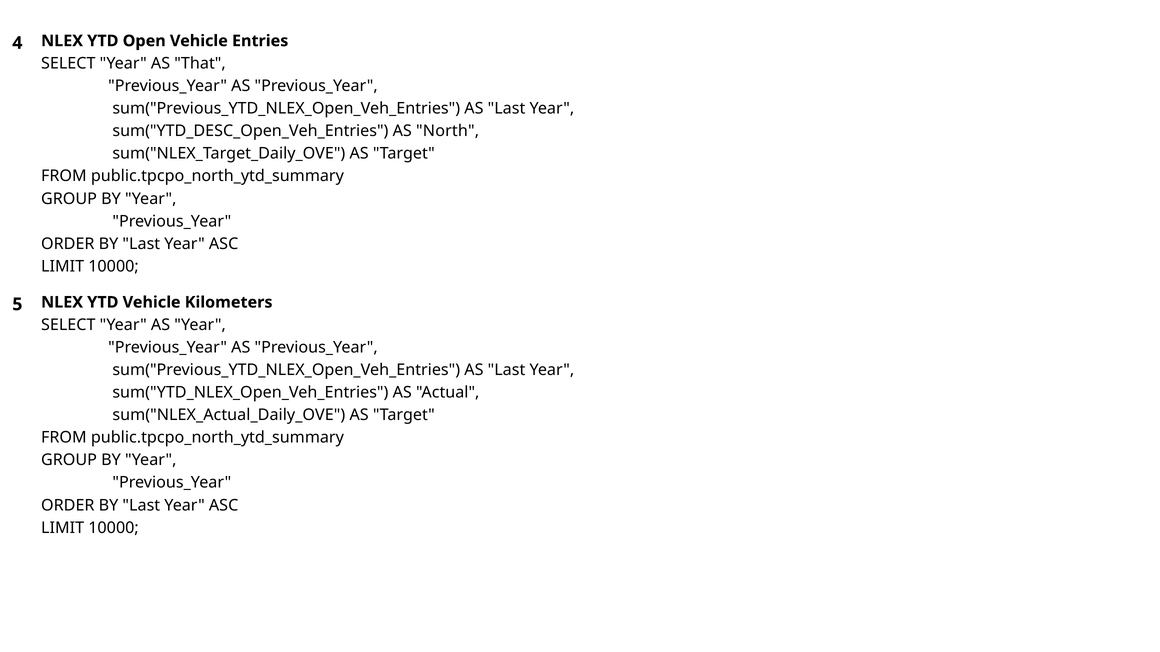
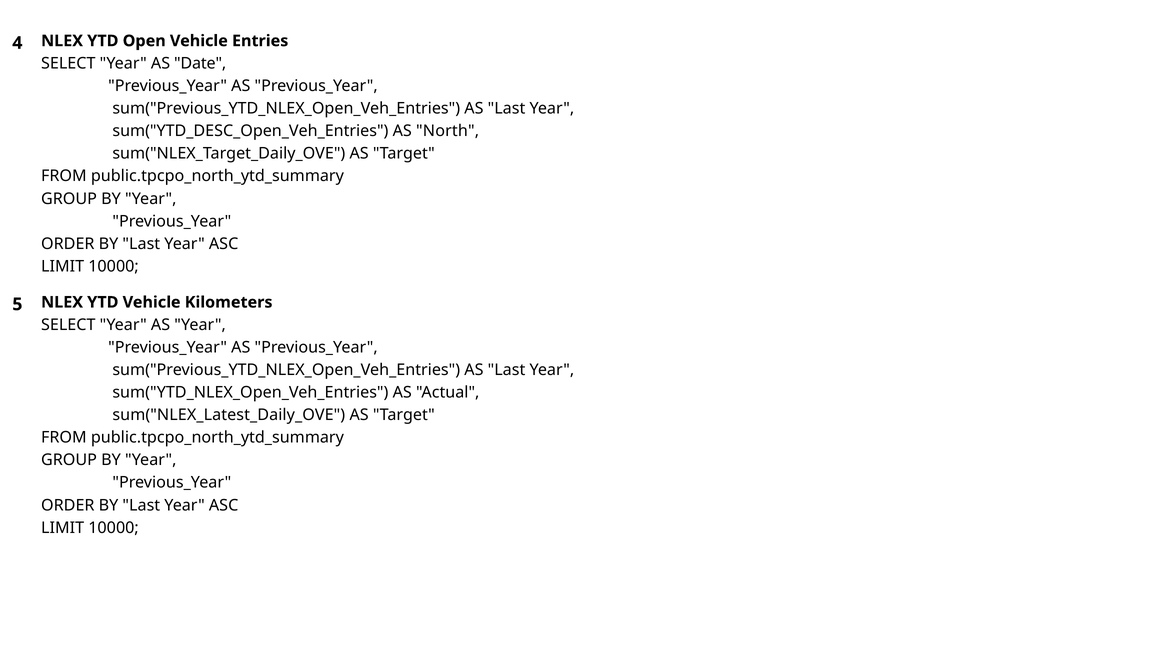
That: That -> Date (200, 64)
sum("NLEX_Actual_Daily_OVE: sum("NLEX_Actual_Daily_OVE -> sum("NLEX_Latest_Daily_OVE (229, 415)
